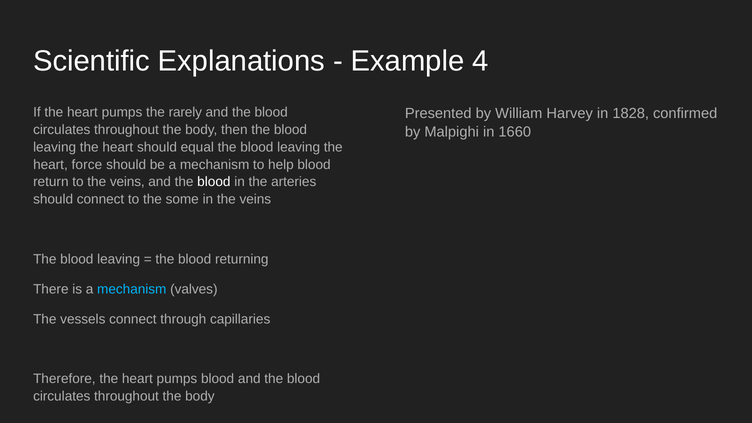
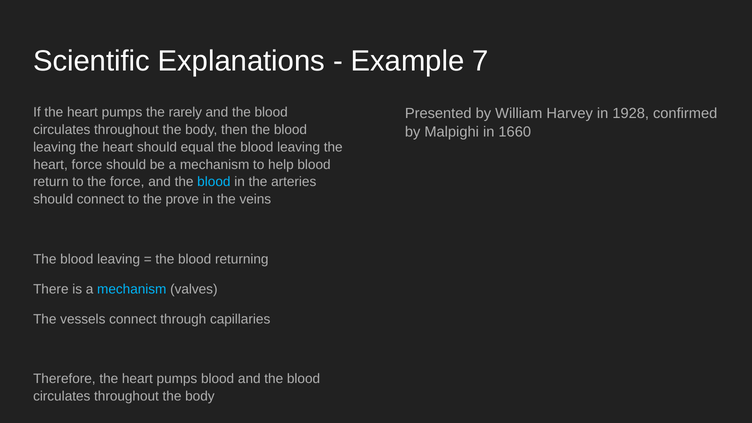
4: 4 -> 7 (481, 61)
1828: 1828 -> 1928 (631, 113)
to the veins: veins -> force (127, 182)
blood colour: white -> light blue (214, 182)
some: some -> prove (182, 199)
